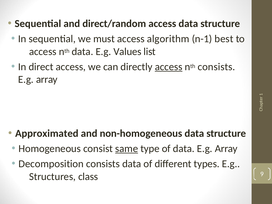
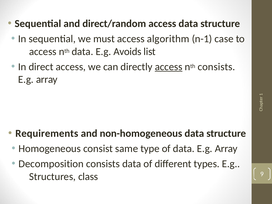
best: best -> case (224, 39)
Values: Values -> Avoids (127, 52)
Approximated: Approximated -> Requirements (47, 133)
same underline: present -> none (127, 149)
